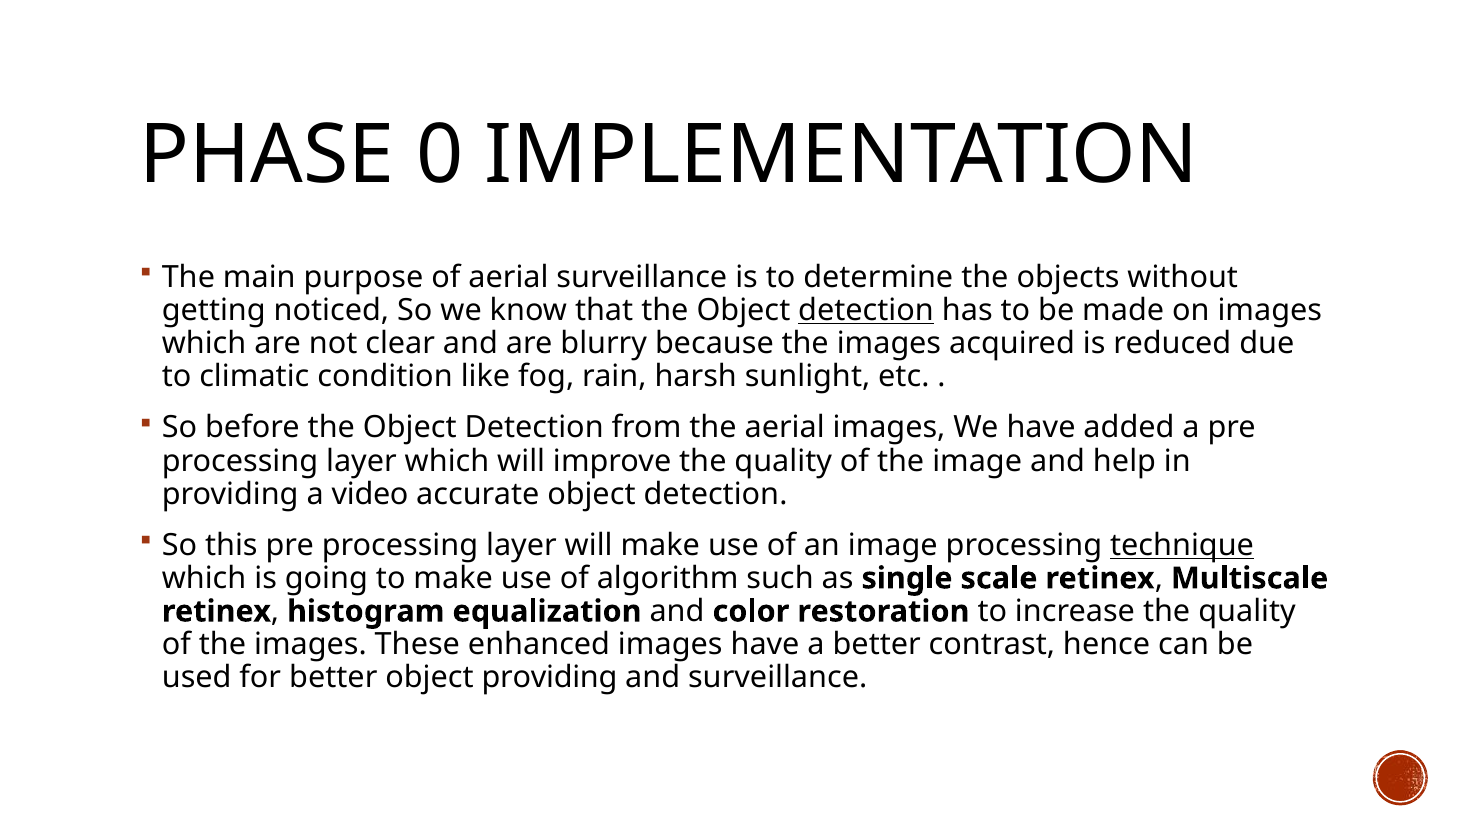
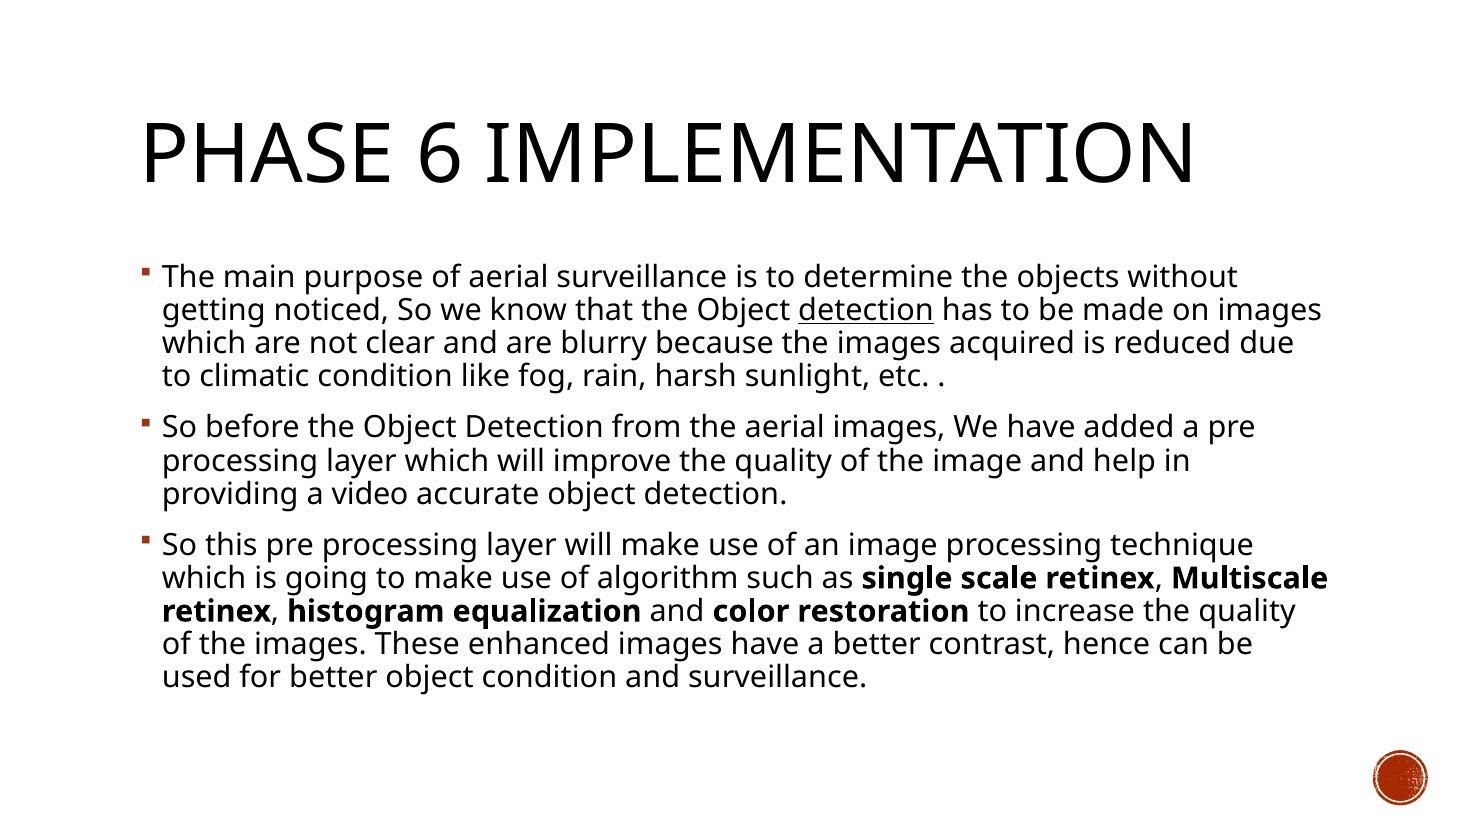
0: 0 -> 6 (440, 155)
technique underline: present -> none (1182, 545)
object providing: providing -> condition (549, 677)
